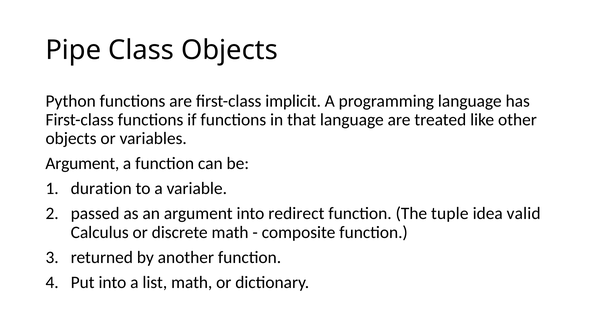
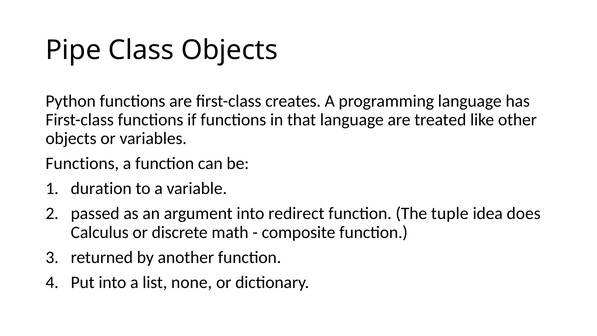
implicit: implicit -> creates (293, 101)
Argument: Argument -> Functions (82, 163)
valid: valid -> does (524, 213)
list math: math -> none (192, 282)
